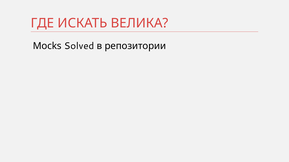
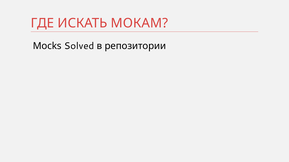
ВЕЛИКА: ВЕЛИКА -> МОКАМ (139, 23)
